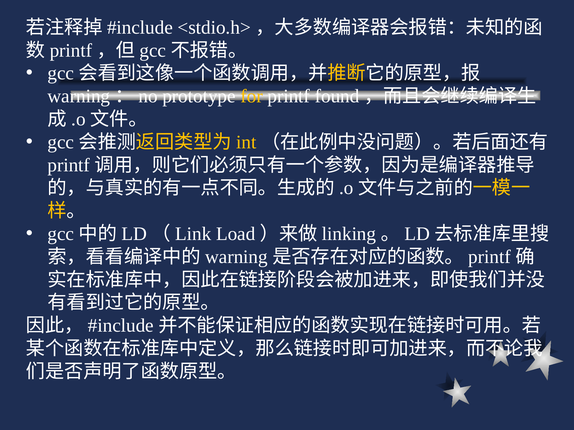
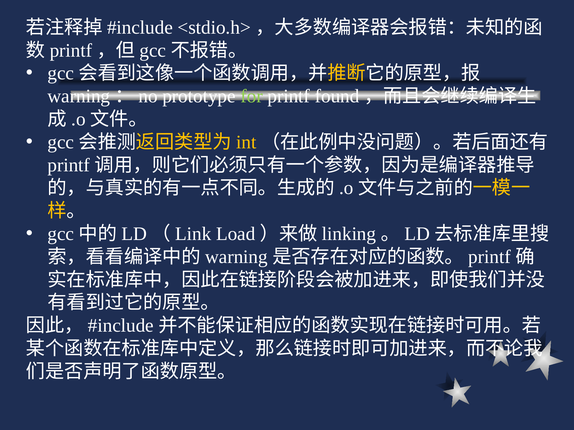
for colour: yellow -> light green (252, 96)
